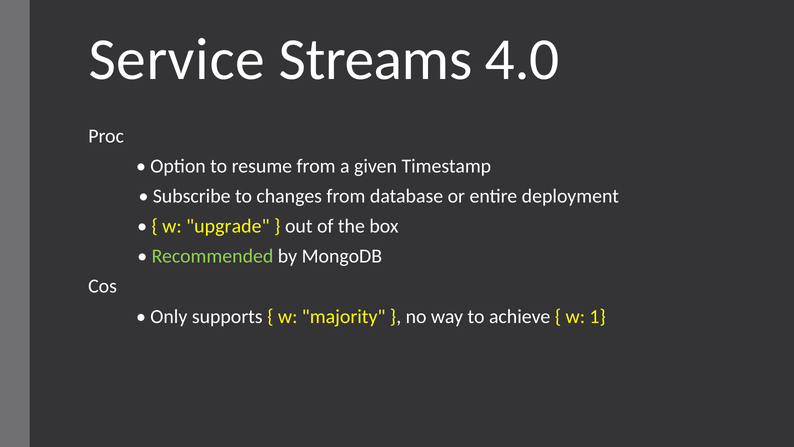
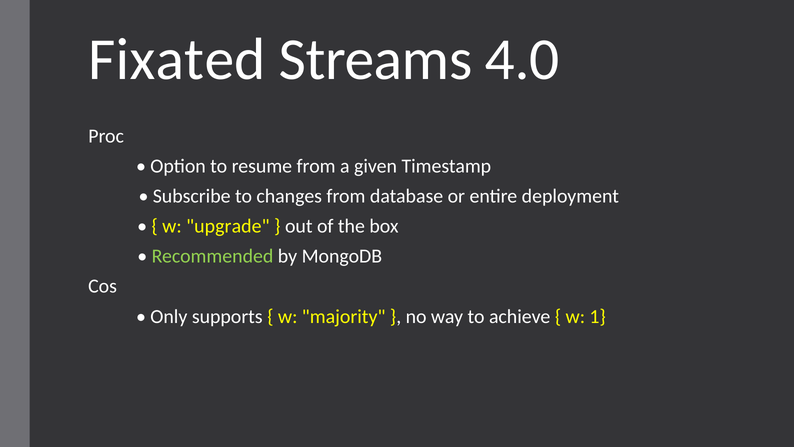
Service: Service -> Fixated (177, 59)
